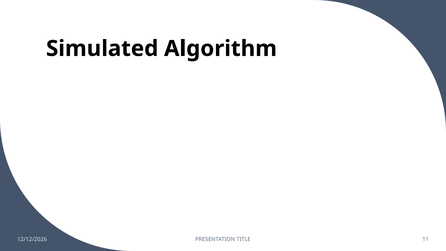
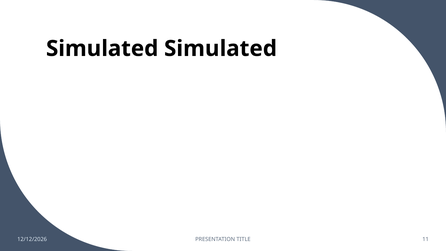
Simulated Algorithm: Algorithm -> Simulated (220, 49)
